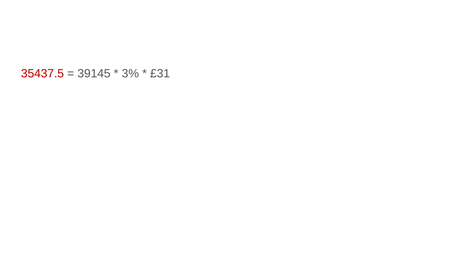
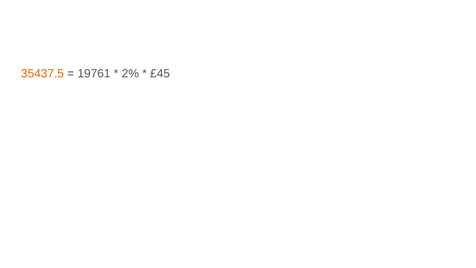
35437.5 colour: red -> orange (42, 74)
39145: 39145 -> 19761 (94, 74)
3%: 3% -> 2% (130, 74)
£31: £31 -> £45 (160, 74)
